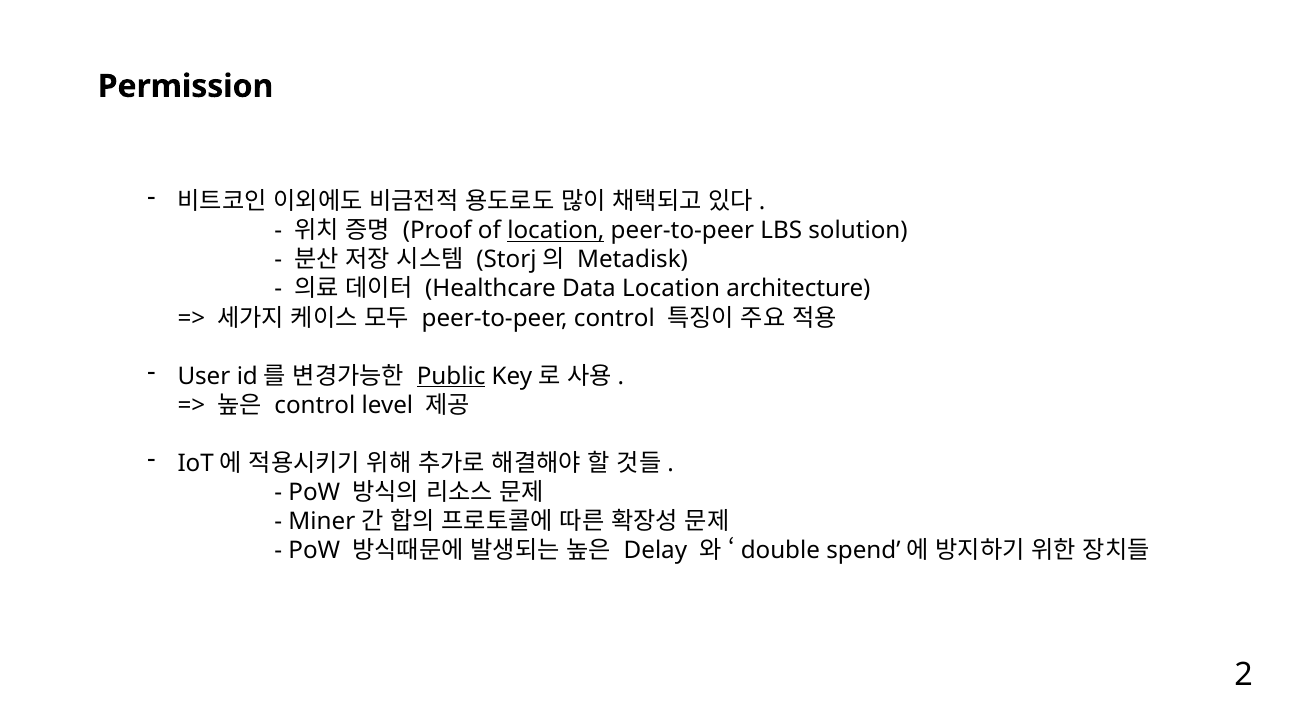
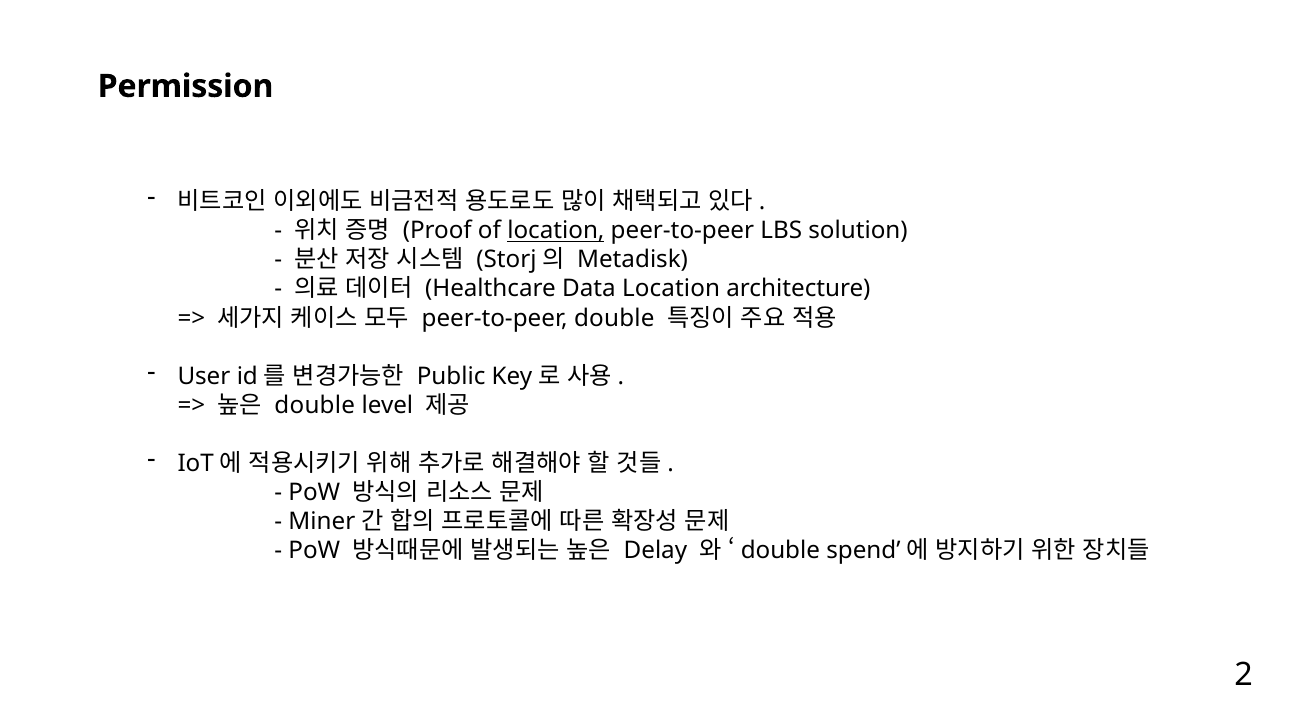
peer-to-peer control: control -> double (614, 318)
Public underline: present -> none (451, 376)
control: control -> double (315, 405)
